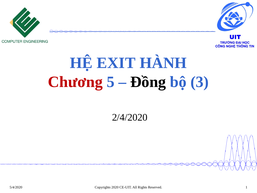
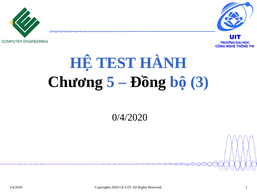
EXIT: EXIT -> TEST (116, 63)
Chương colour: red -> black (75, 82)
2/4/2020: 2/4/2020 -> 0/4/2020 (130, 117)
